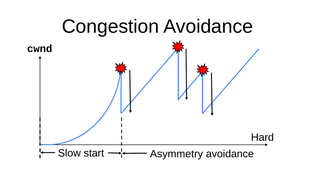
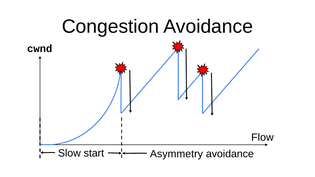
Hard: Hard -> Flow (262, 138)
